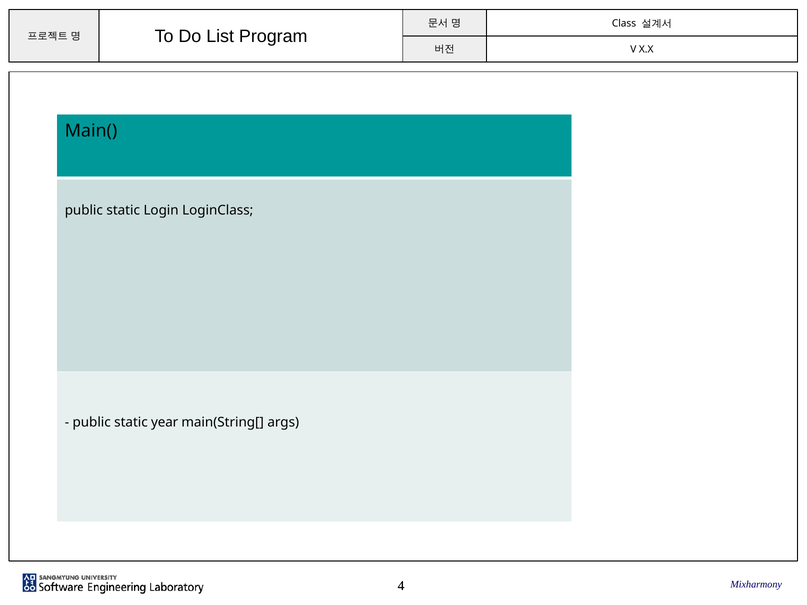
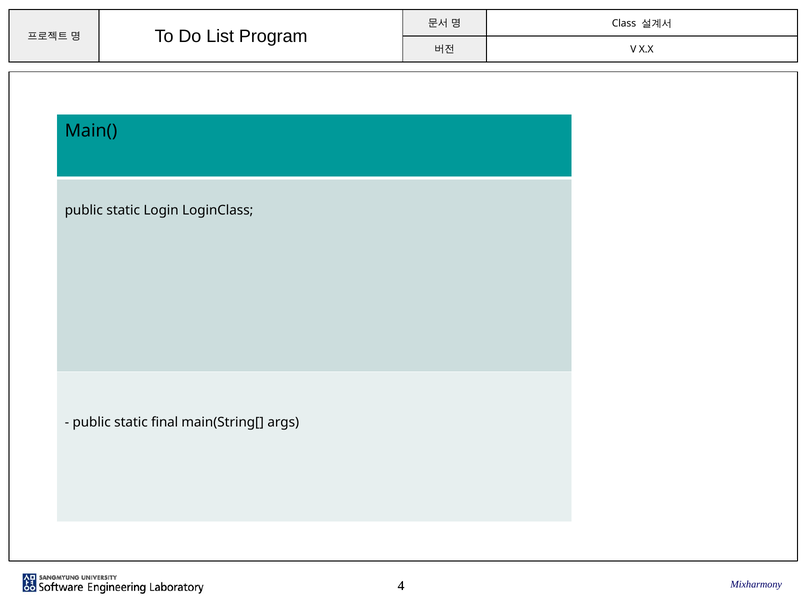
year: year -> final (165, 422)
